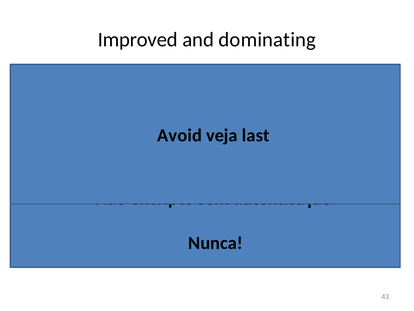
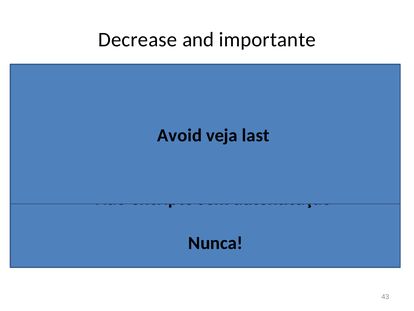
Improved: Improved -> Decrease (138, 40)
and dominating: dominating -> importante (267, 40)
